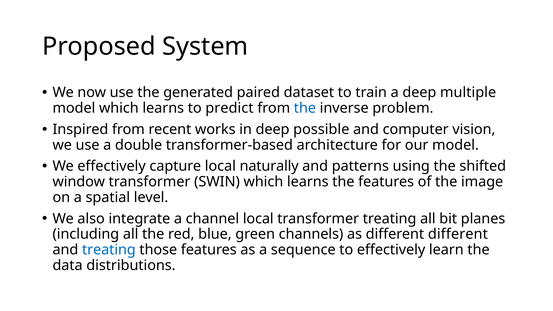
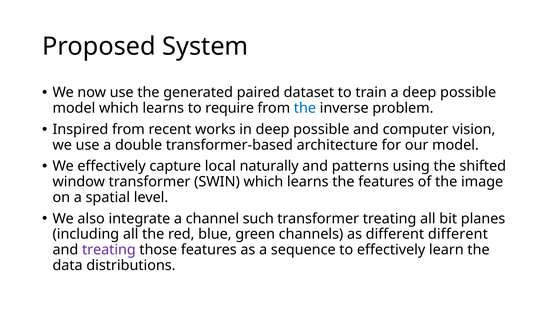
a deep multiple: multiple -> possible (468, 93)
predict: predict -> require (230, 108)
channel local: local -> such (258, 219)
treating colour: blue -> purple (109, 250)
